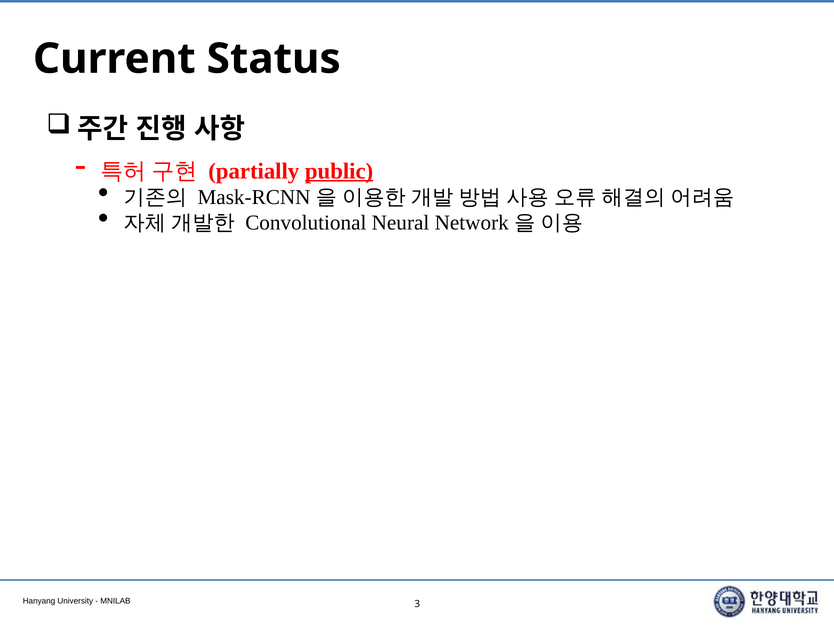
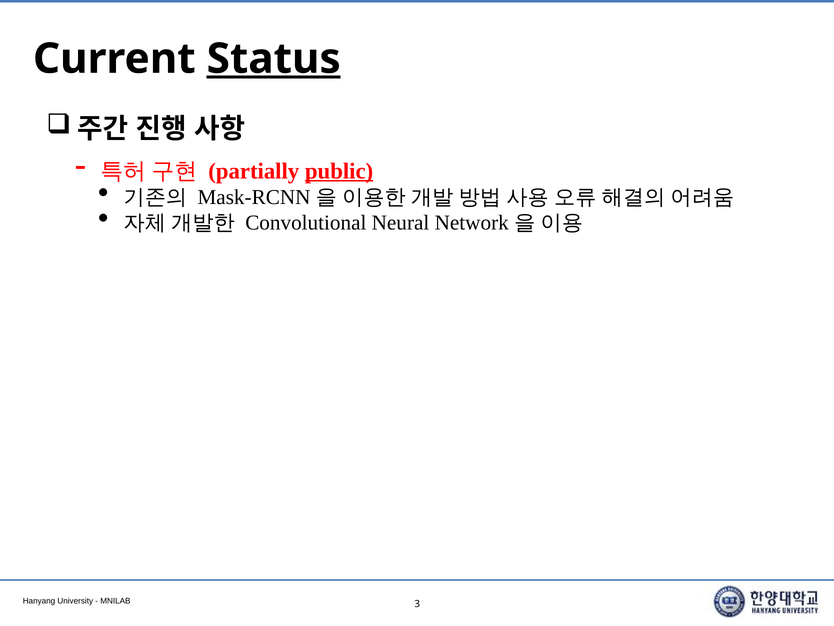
Status underline: none -> present (274, 59)
